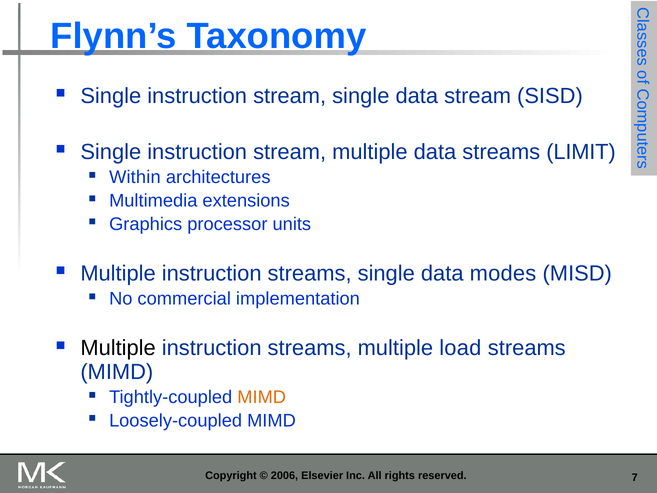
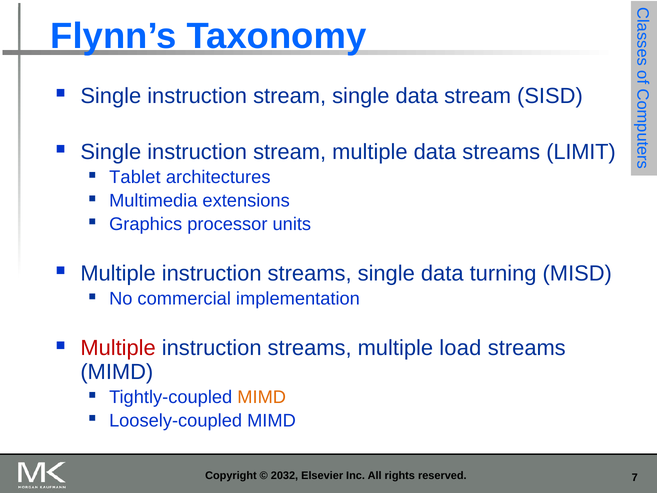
Within: Within -> Tablet (135, 177)
modes: modes -> turning (503, 273)
Multiple colour: black -> red (118, 348)
2006: 2006 -> 2032 (284, 475)
